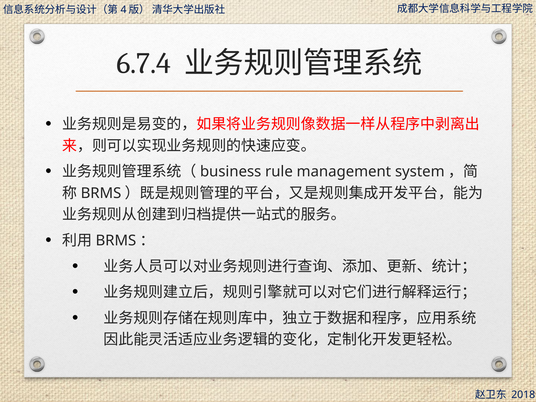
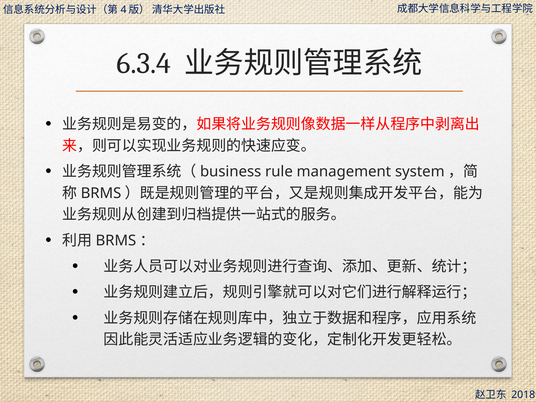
6.7.4: 6.7.4 -> 6.3.4 (144, 63)
